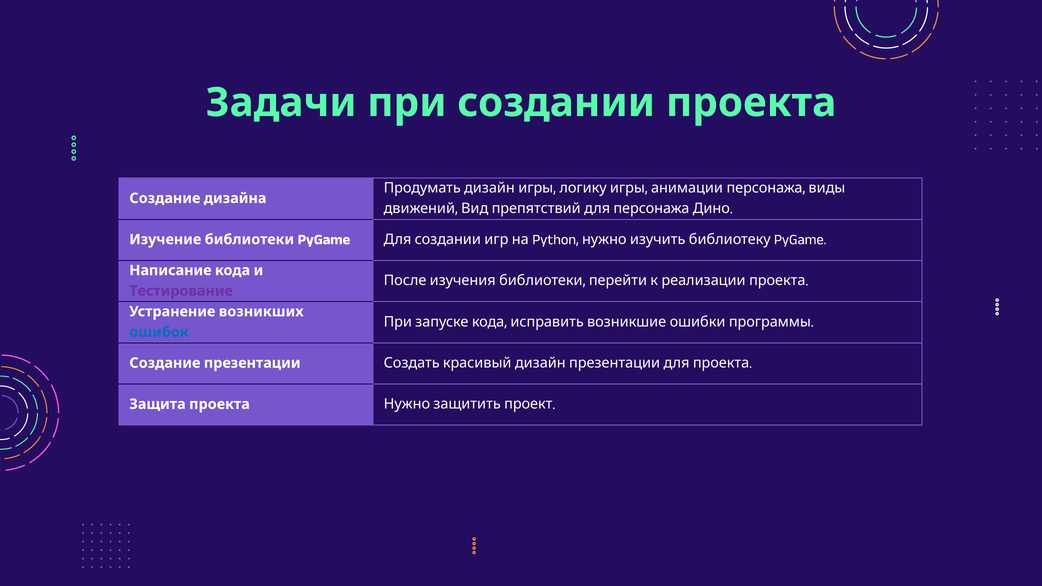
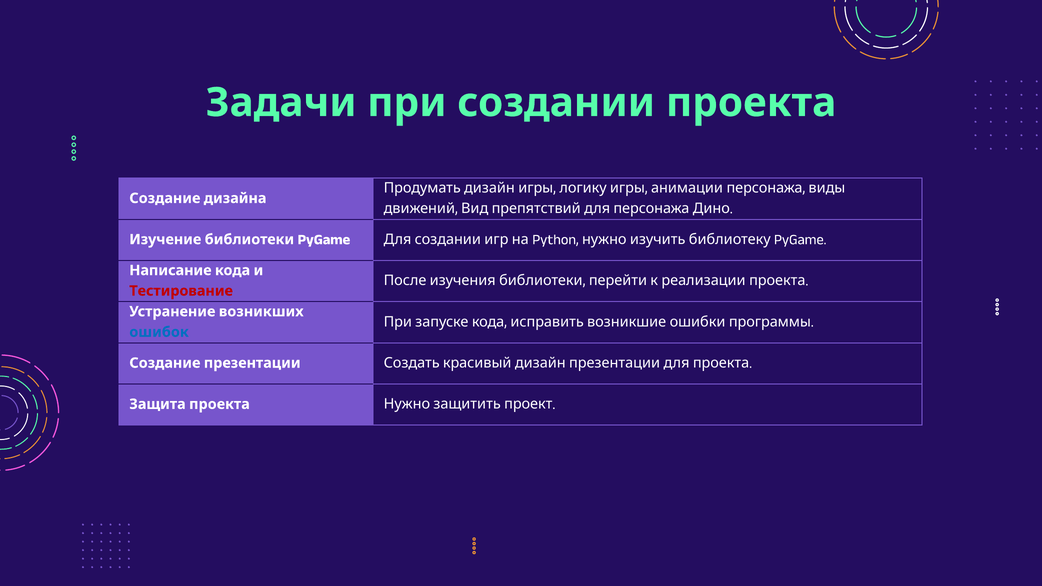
Тестирование colour: purple -> red (181, 291)
